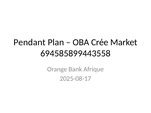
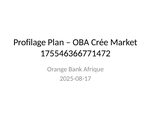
Pendant: Pendant -> Profilage (30, 42)
694585899443558: 694585899443558 -> 175546366771472 (75, 53)
